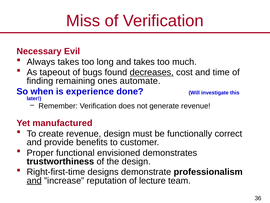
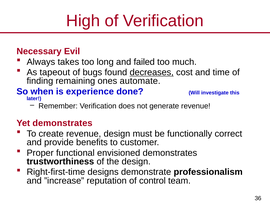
Miss: Miss -> High (83, 21)
and takes: takes -> failed (144, 62)
Yet manufactured: manufactured -> demonstrates (62, 123)
and underline: present -> none (34, 180)
lecture: lecture -> control (152, 180)
